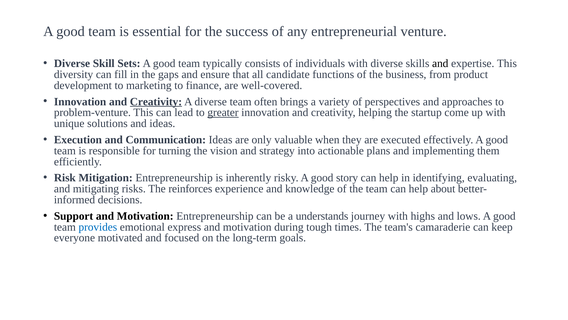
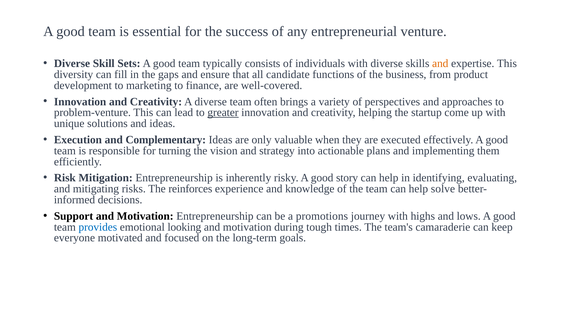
and colour: black -> orange (440, 63)
Creativity underline: present -> none (156, 101)
Communication: Communication -> Complementary (166, 140)
about: about -> solve (443, 189)
understands: understands -> promotions (322, 216)
express: express -> looking (184, 227)
